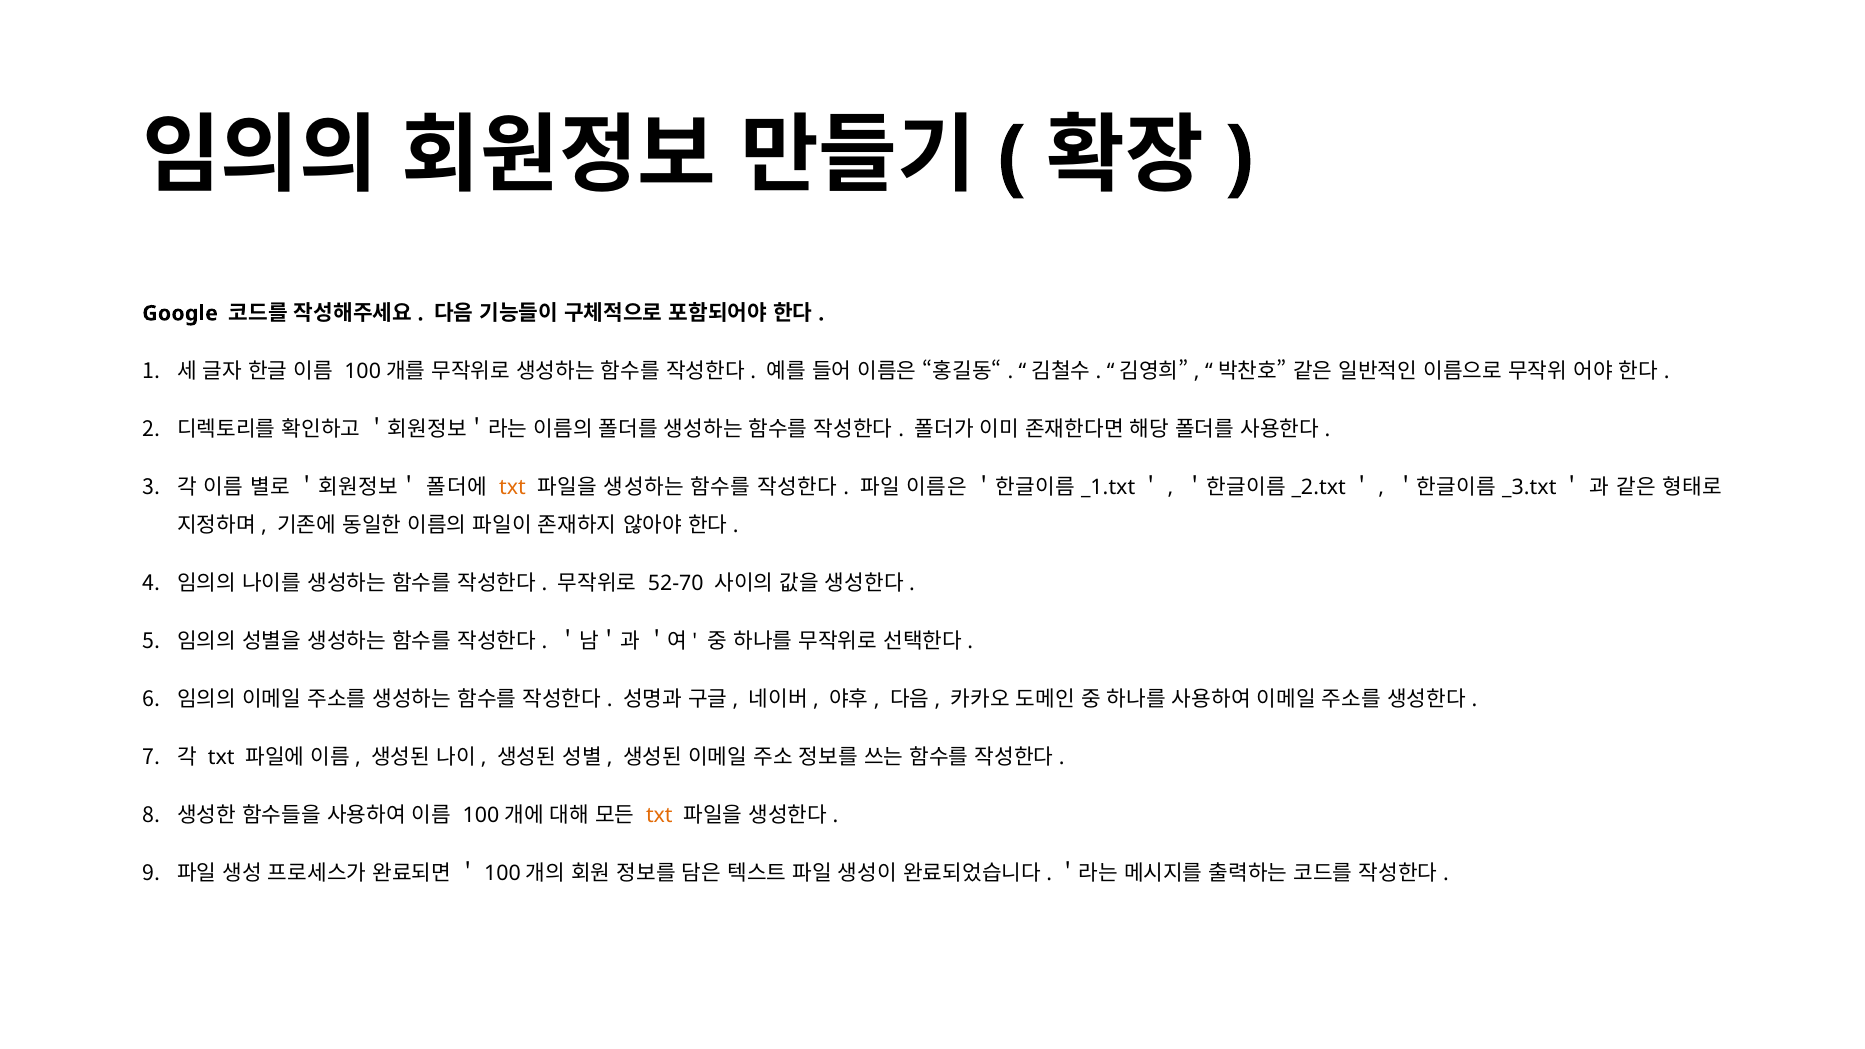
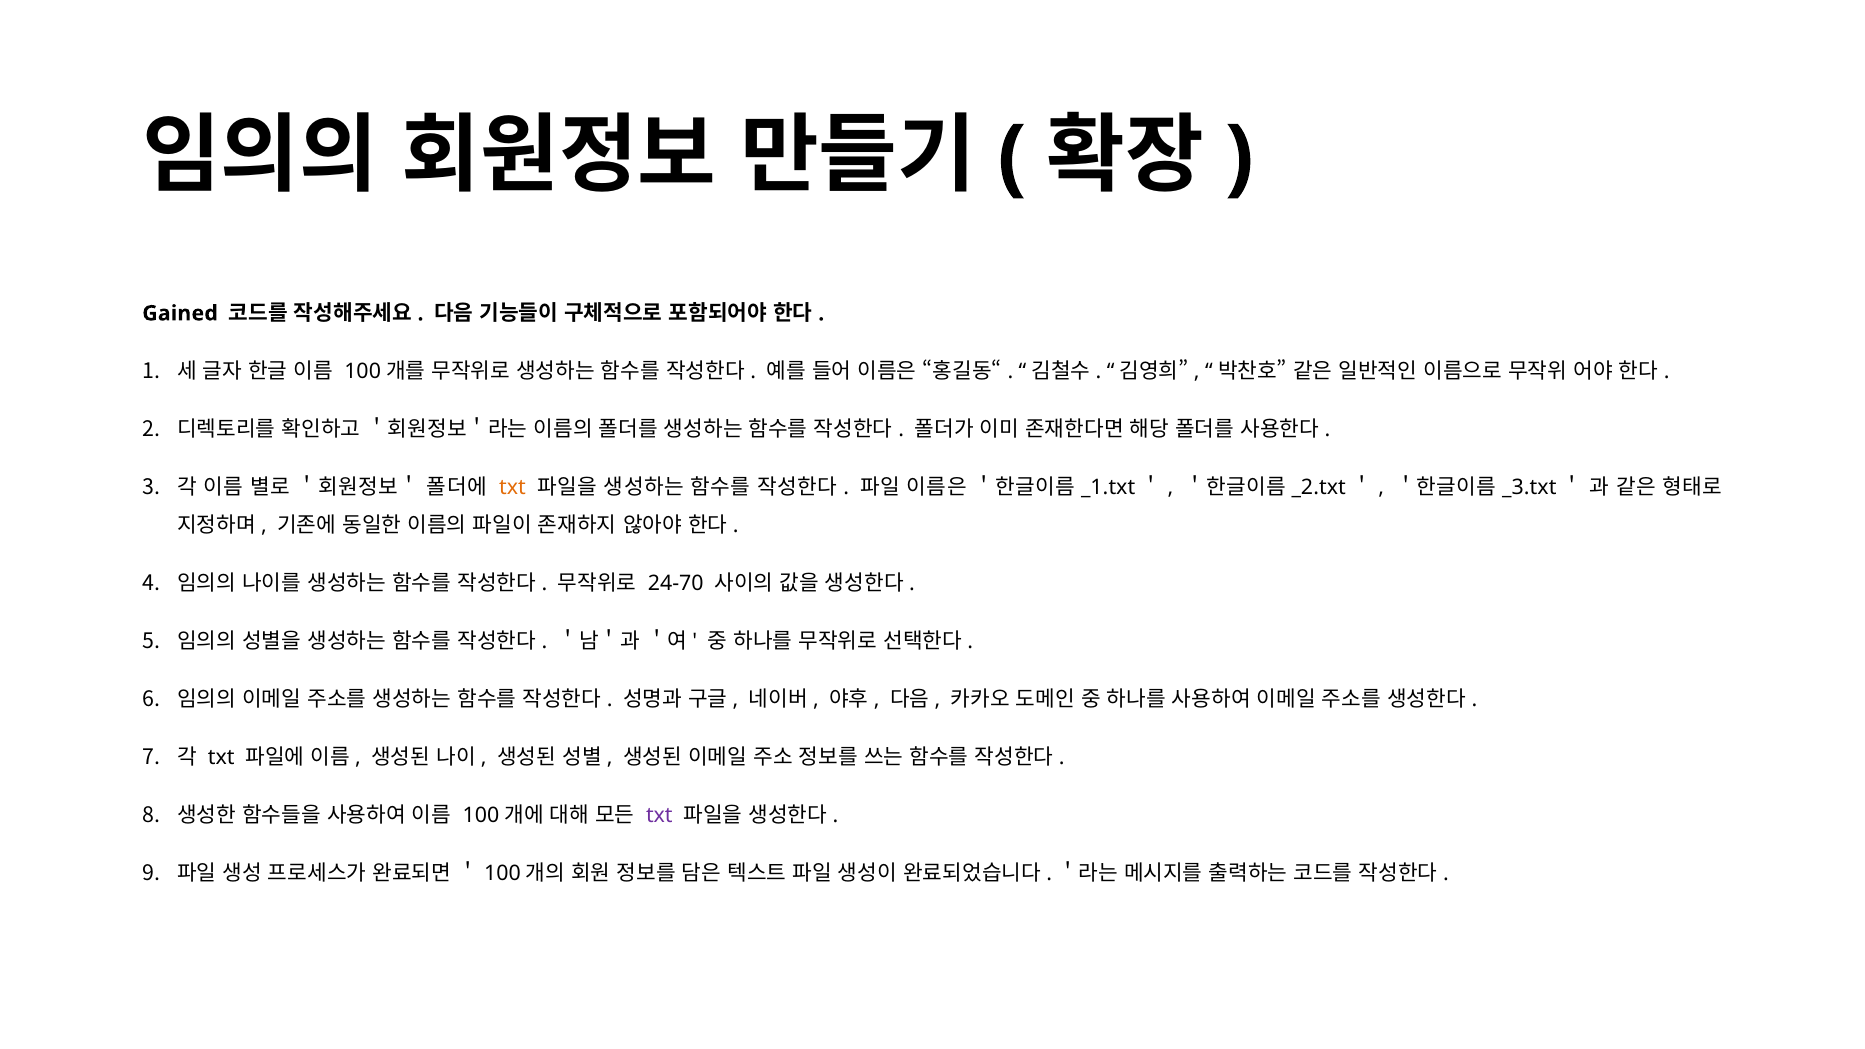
Google: Google -> Gained (180, 313)
52-70: 52-70 -> 24-70 (676, 584)
txt colour: orange -> purple (659, 815)
